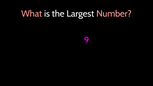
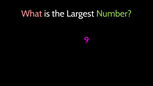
Number colour: pink -> light green (114, 14)
